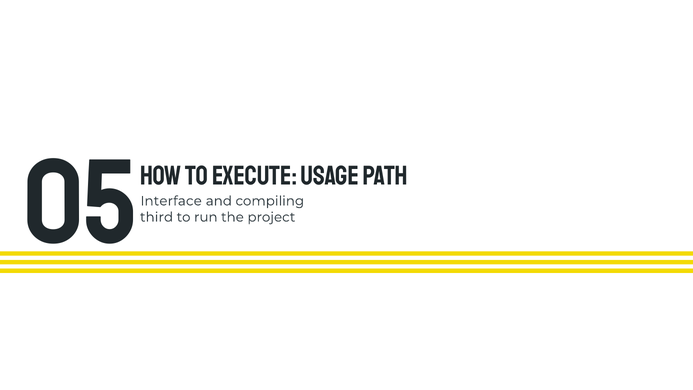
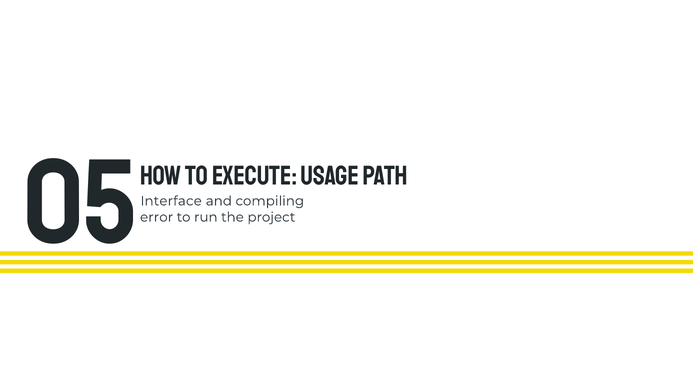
third: third -> error (157, 217)
